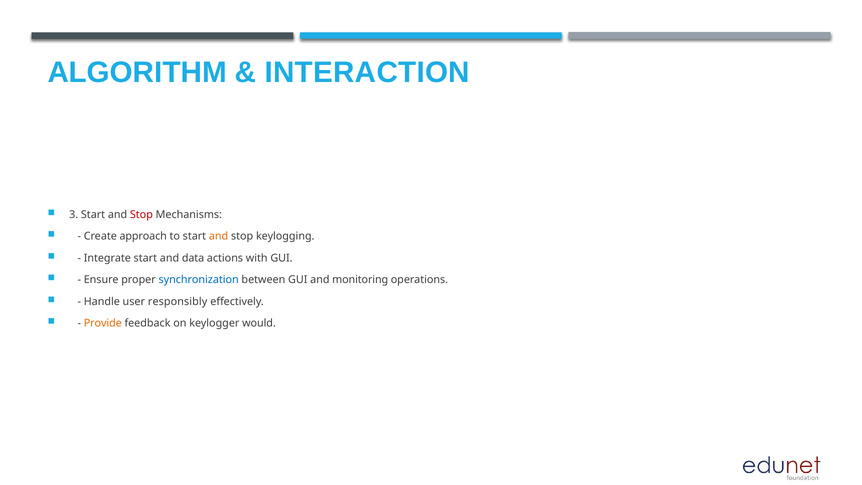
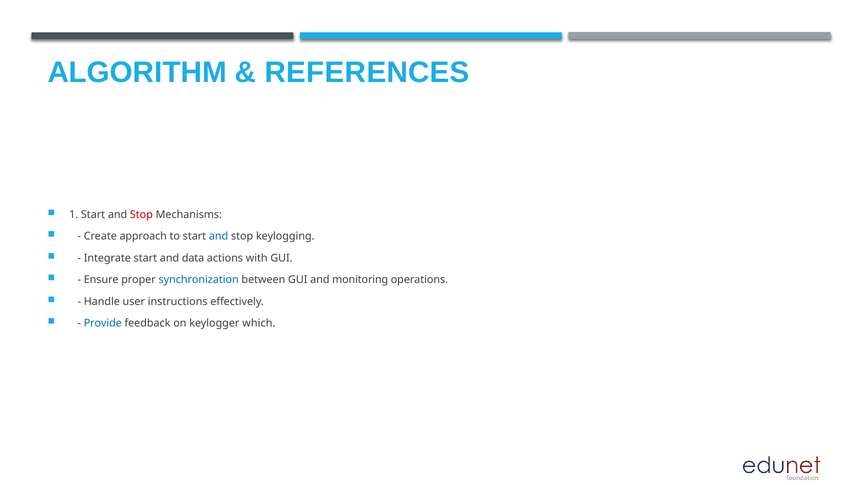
INTERACTION: INTERACTION -> REFERENCES (367, 73)
3: 3 -> 1 (74, 214)
and colour: orange -> blue (219, 236)
responsibly: responsibly -> instructions (178, 302)
Provide colour: orange -> blue (103, 323)
would: would -> which (259, 323)
